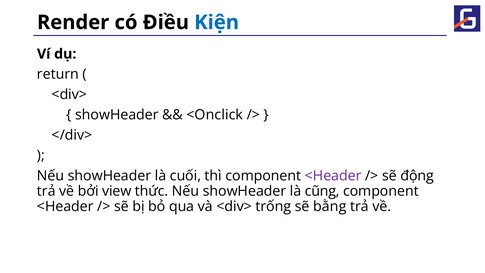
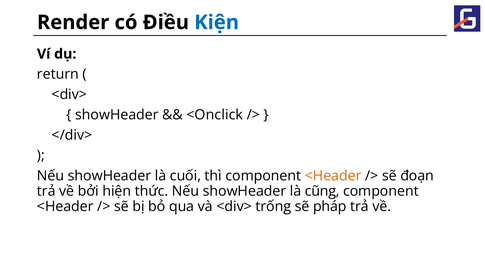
<Header colour: purple -> orange (333, 176)
động: động -> đoạn (417, 176)
view: view -> hiện (117, 191)
bằng: bằng -> pháp (330, 206)
